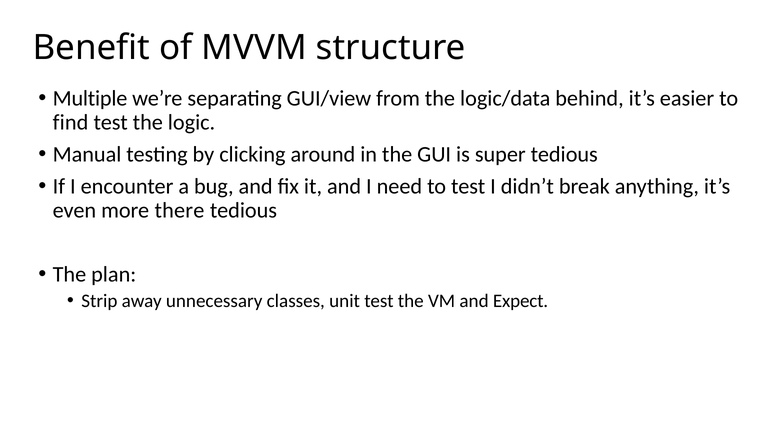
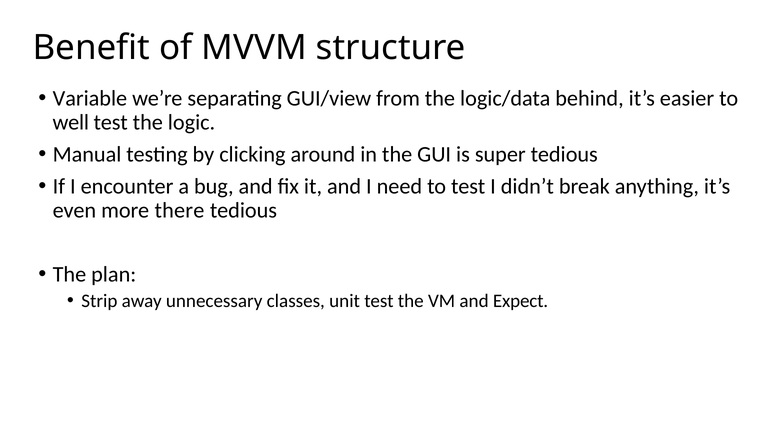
Multiple: Multiple -> Variable (90, 99)
find: find -> well (71, 123)
